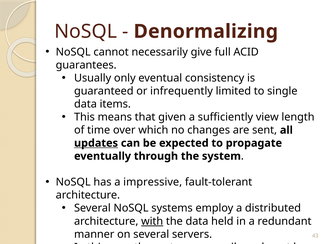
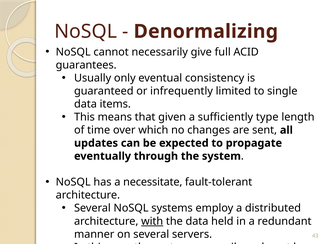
view: view -> type (267, 117)
updates underline: present -> none (96, 143)
impressive: impressive -> necessitate (153, 183)
